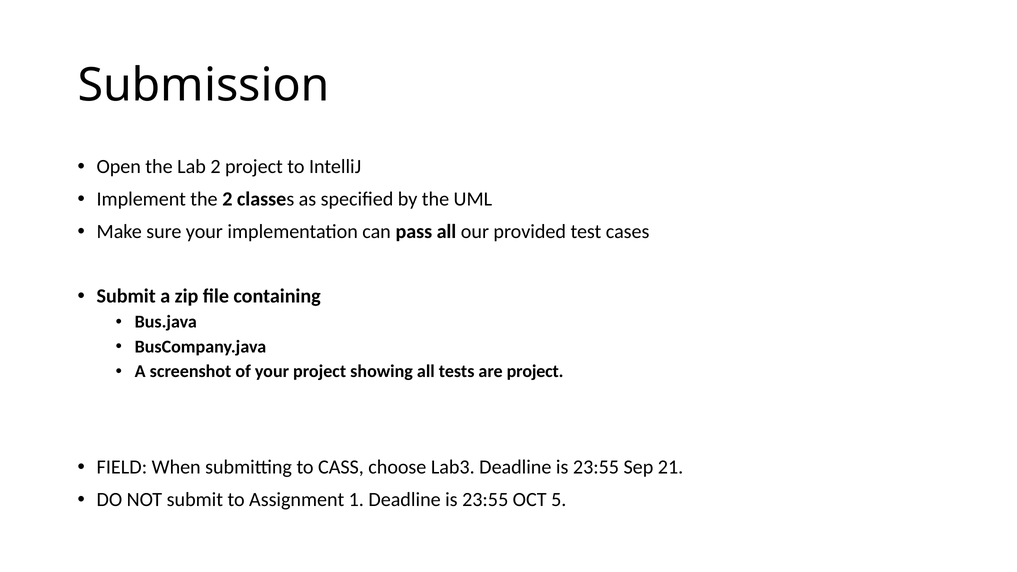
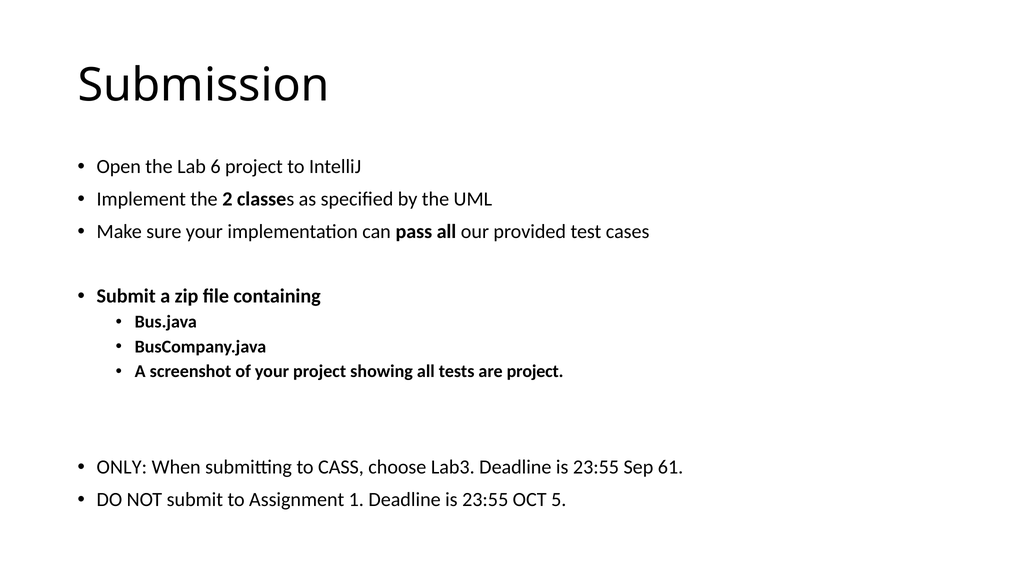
Lab 2: 2 -> 6 (215, 167)
FIELD: FIELD -> ONLY (122, 467)
21: 21 -> 61 (671, 467)
